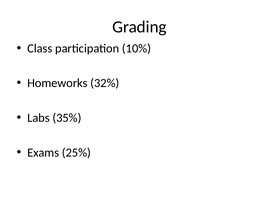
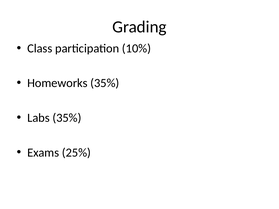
Homeworks 32%: 32% -> 35% (105, 83)
